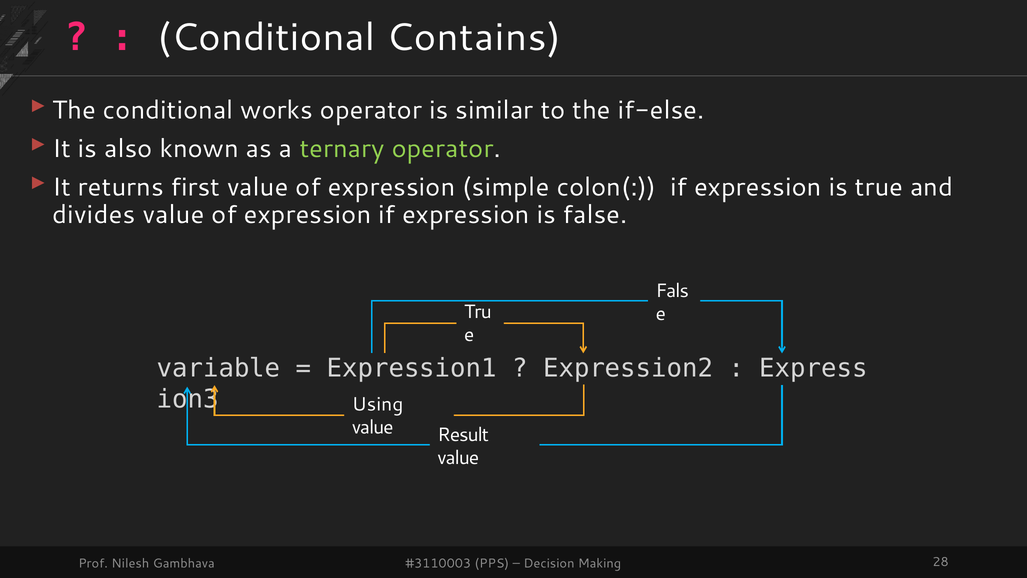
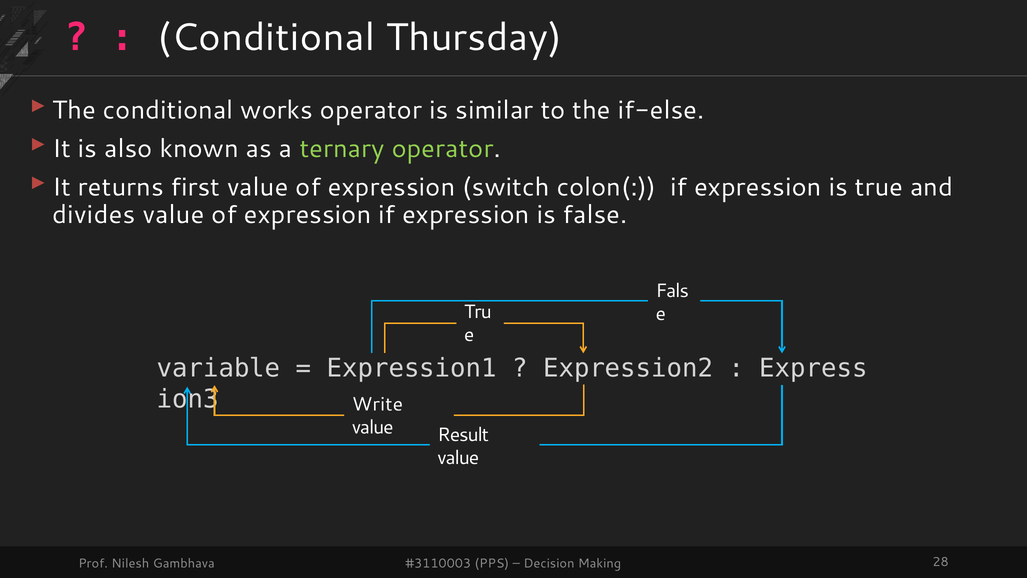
Contains: Contains -> Thursday (474, 38)
simple: simple -> switch (506, 187)
Using: Using -> Write (377, 404)
